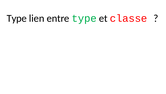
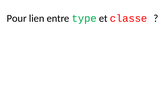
Type: Type -> Pour (17, 18)
